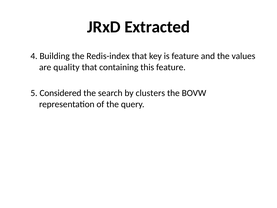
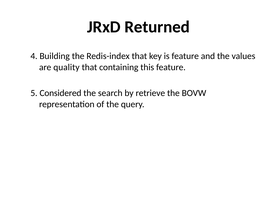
Extracted: Extracted -> Returned (157, 27)
clusters: clusters -> retrieve (150, 93)
